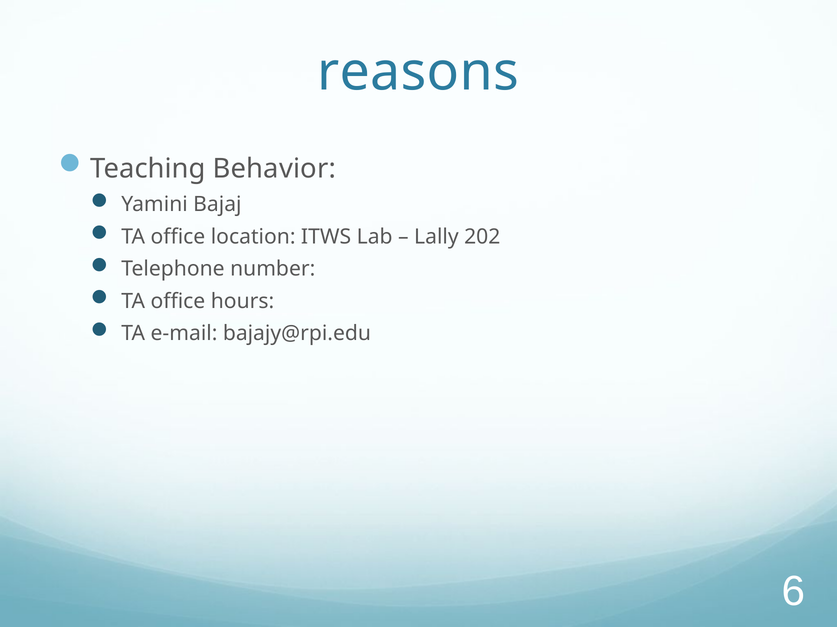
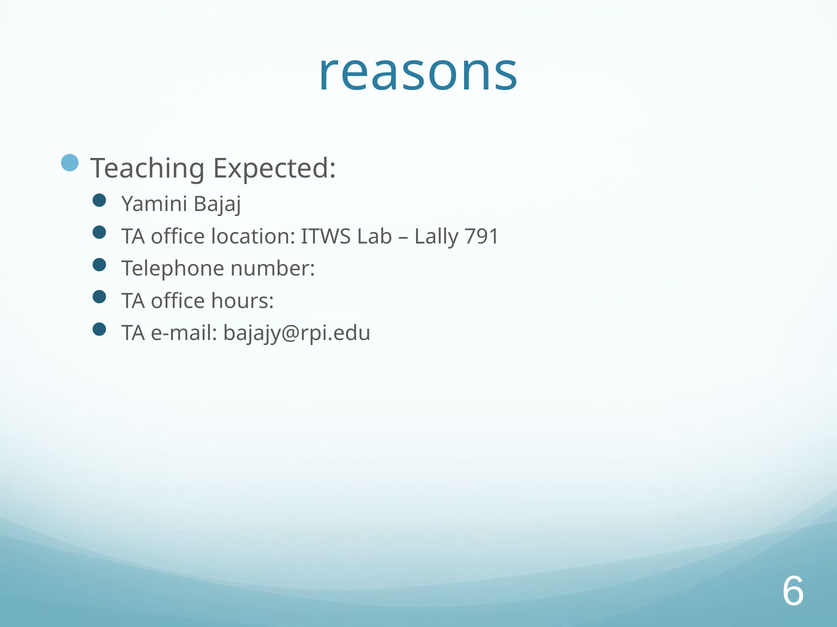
Behavior: Behavior -> Expected (275, 169)
202: 202 -> 791 (482, 237)
